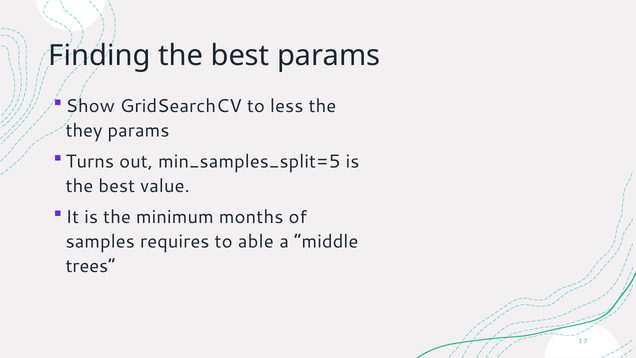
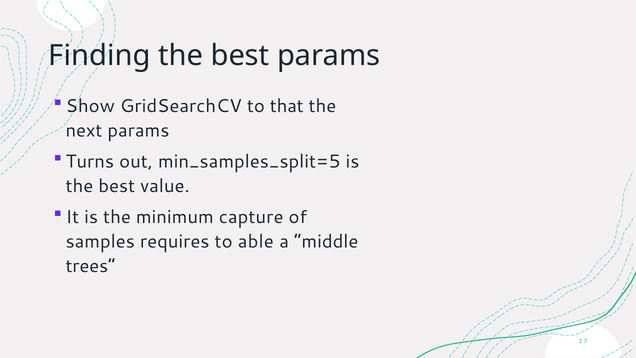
less: less -> that (287, 106)
they: they -> next (84, 130)
months: months -> capture (251, 217)
